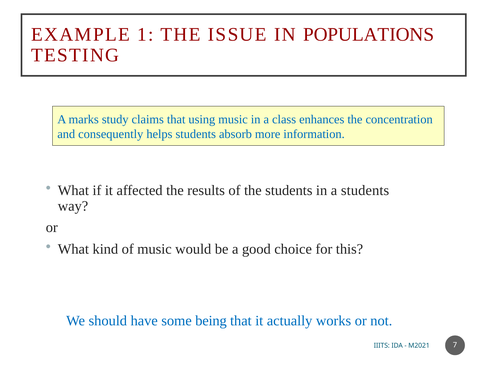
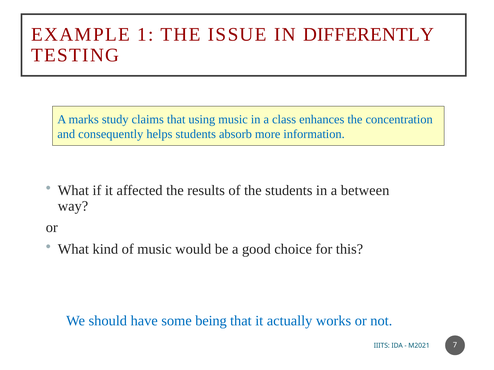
POPULATIONS: POPULATIONS -> DIFFERENTLY (368, 34)
a students: students -> between (365, 191)
